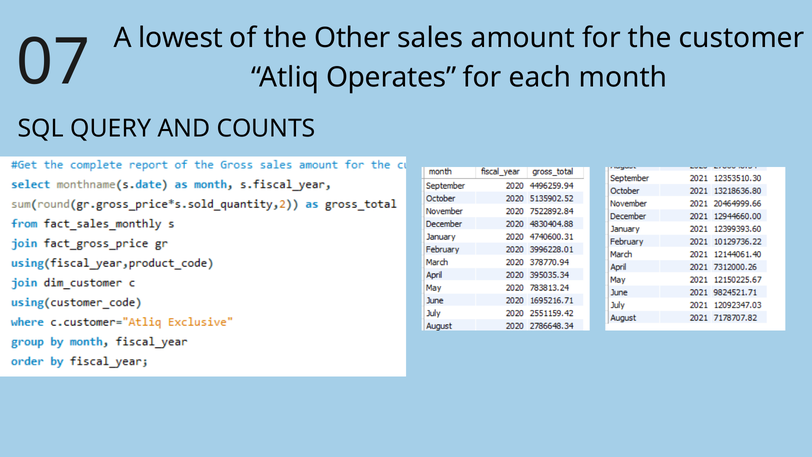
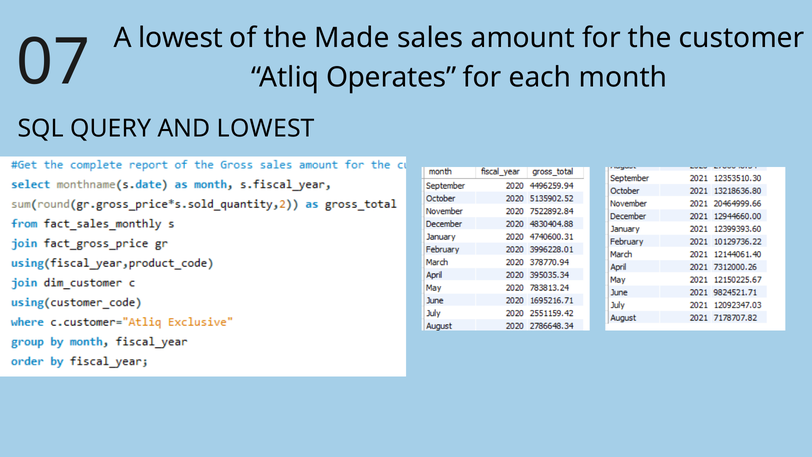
Other: Other -> Made (352, 38)
AND COUNTS: COUNTS -> LOWEST (266, 129)
